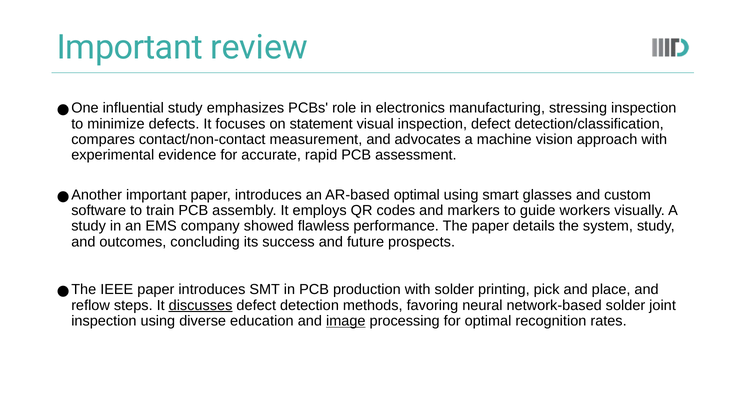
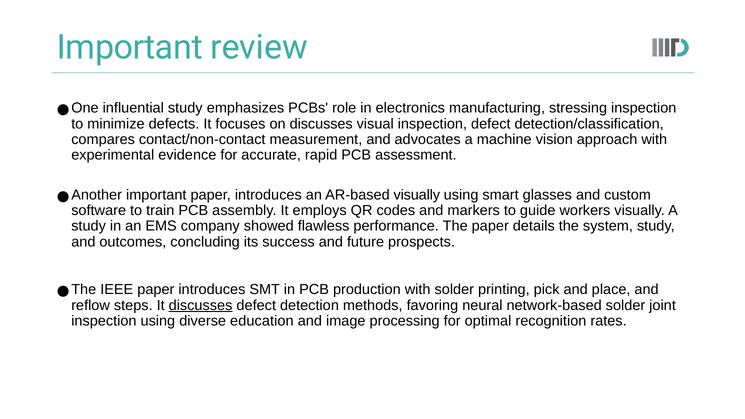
on statement: statement -> discusses (321, 124)
AR-based optimal: optimal -> visually (417, 195)
image underline: present -> none (346, 321)
